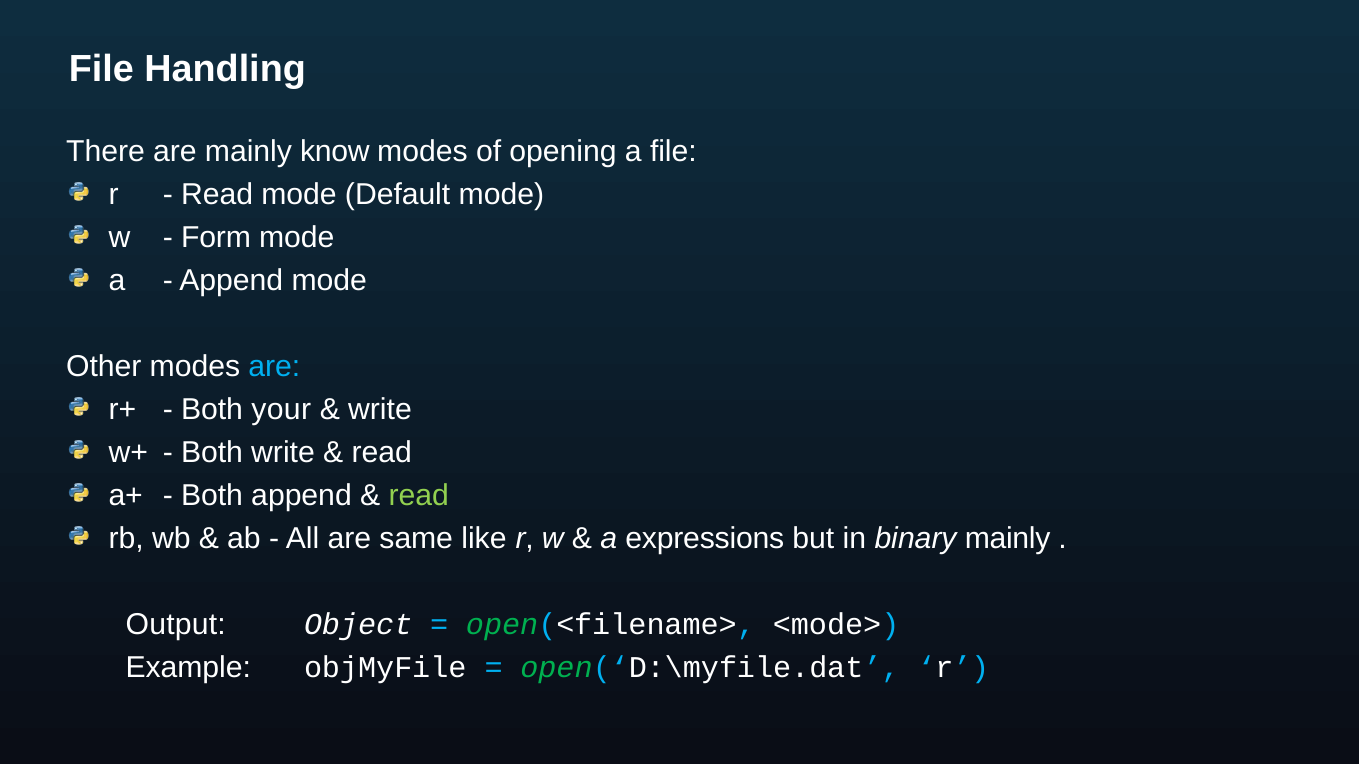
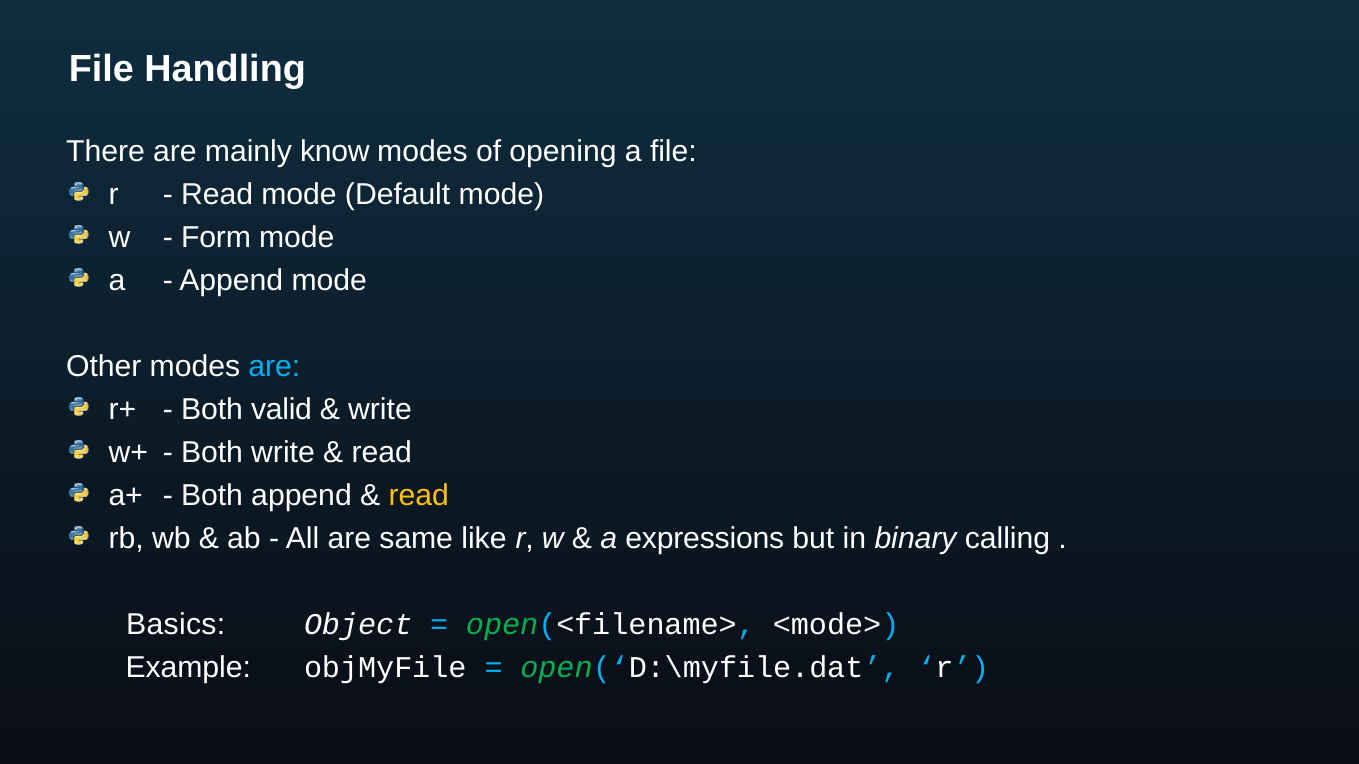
your: your -> valid (282, 409)
read colour: light green -> yellow (419, 495)
binary mainly: mainly -> calling (1007, 538)
Output: Output -> Basics (176, 624)
